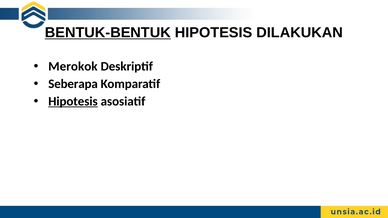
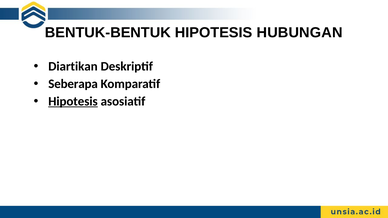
BENTUK-BENTUK underline: present -> none (108, 33)
DILAKUKAN: DILAKUKAN -> HUBUNGAN (300, 33)
Merokok: Merokok -> Diartikan (73, 66)
